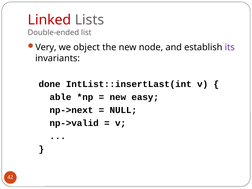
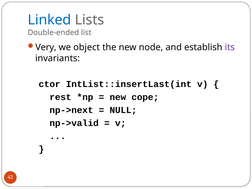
Linked colour: red -> blue (49, 20)
done: done -> ctor (50, 84)
able: able -> rest (60, 97)
easy: easy -> cope (145, 97)
